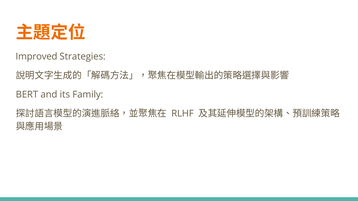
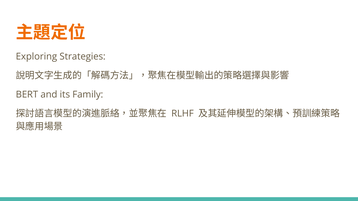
Improved: Improved -> Exploring (36, 57)
